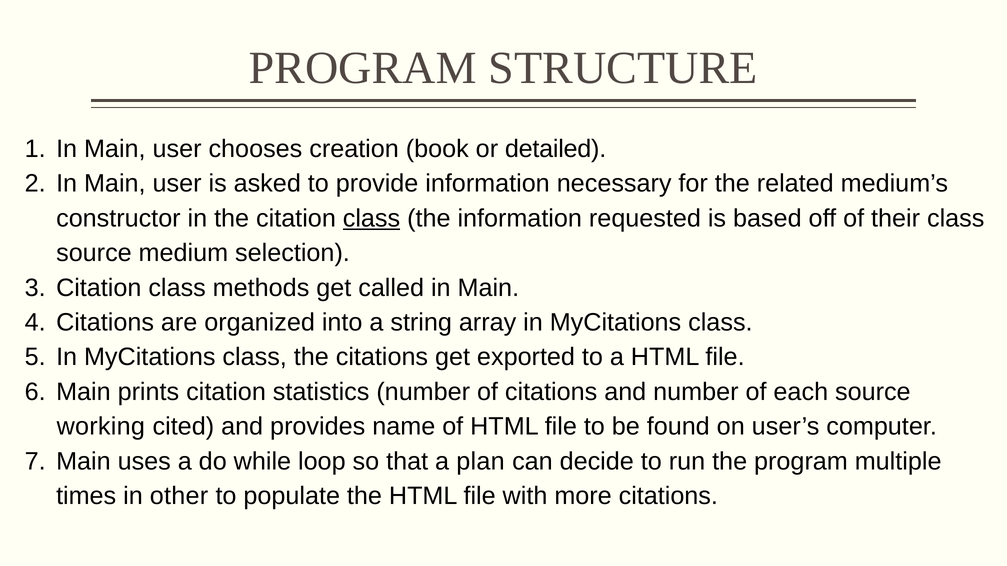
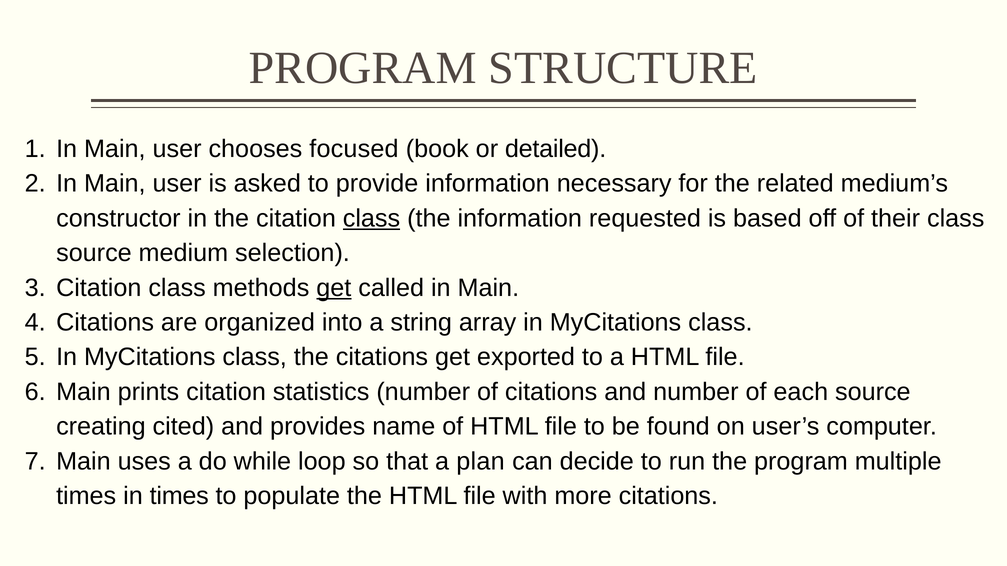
creation: creation -> focused (354, 149)
get underline: none -> present (334, 288)
working: working -> creating (101, 427)
in other: other -> times (179, 496)
